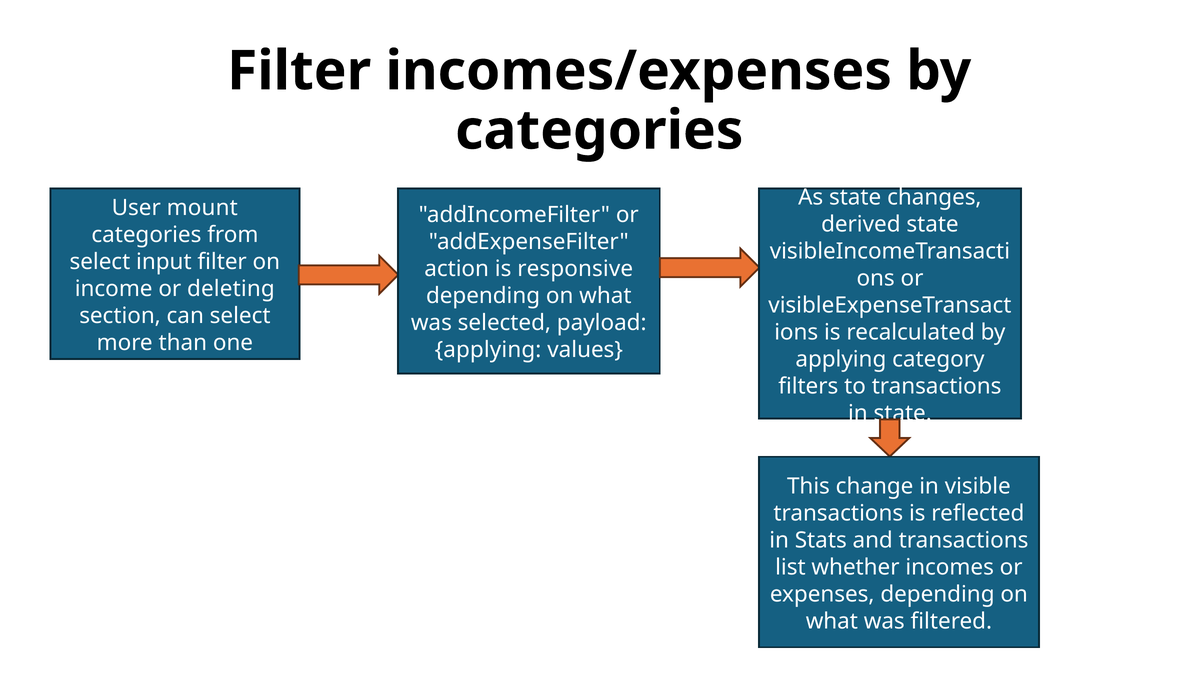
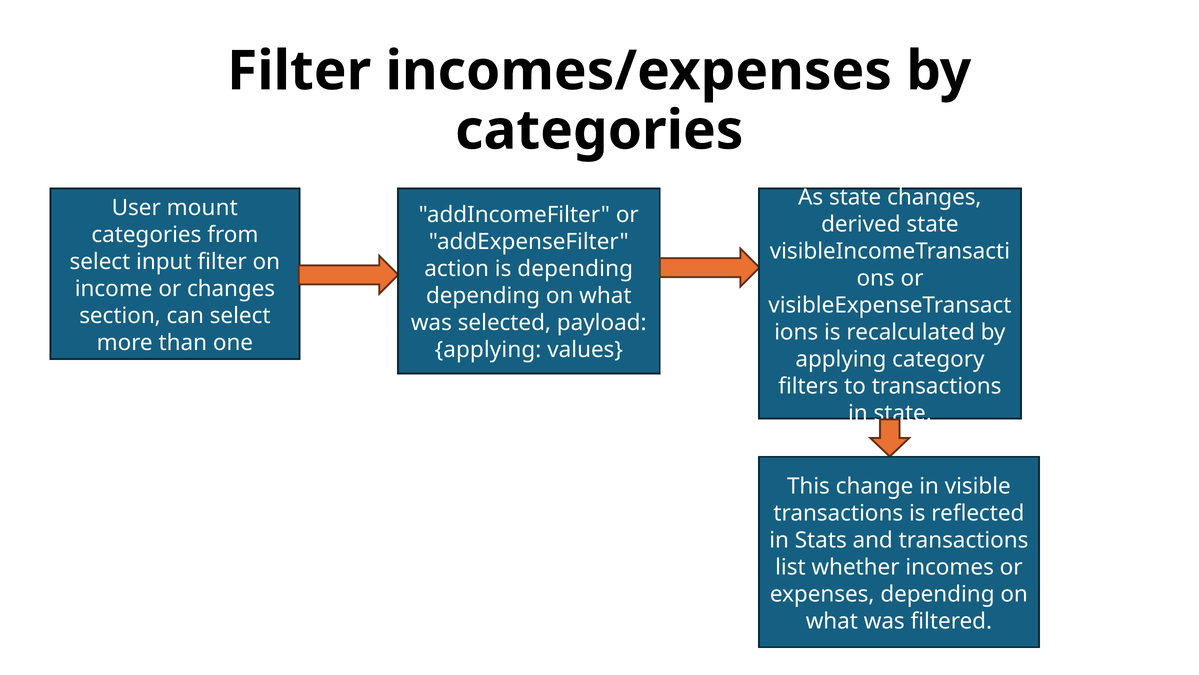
is responsive: responsive -> depending (575, 269)
or deleting: deleting -> changes (231, 289)
